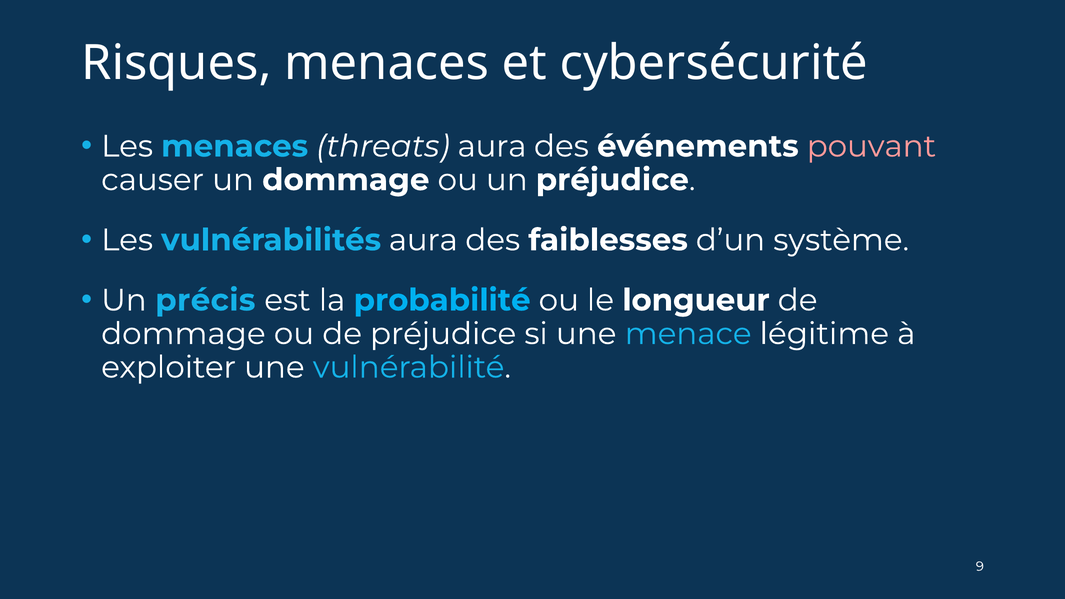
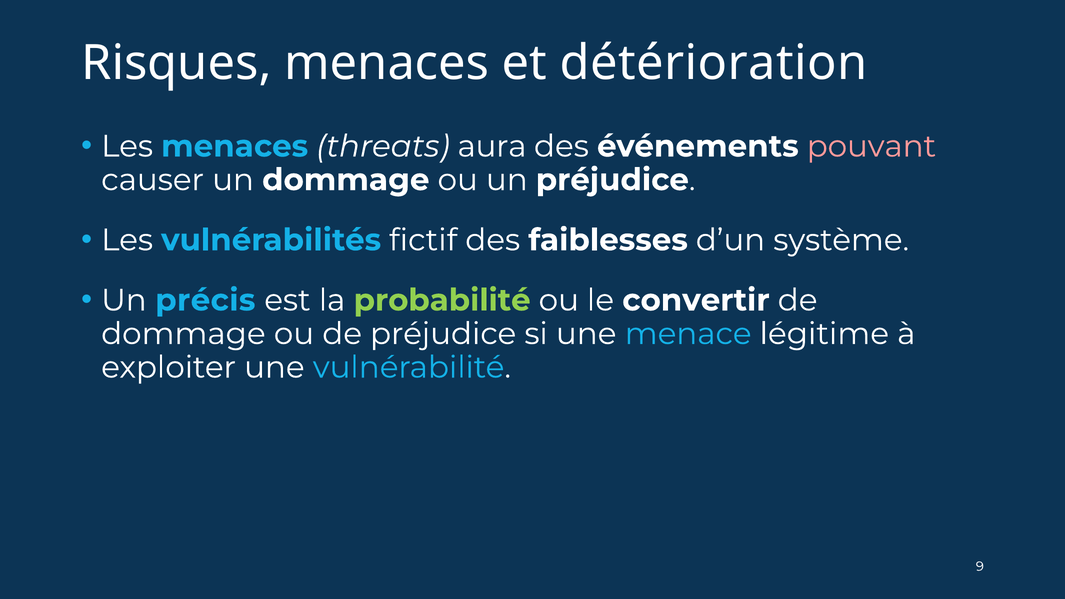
cybersécurité: cybersécurité -> détérioration (713, 63)
vulnérabilités aura: aura -> fictif (423, 240)
probabilité colour: light blue -> light green (442, 300)
longueur: longueur -> convertir (696, 300)
